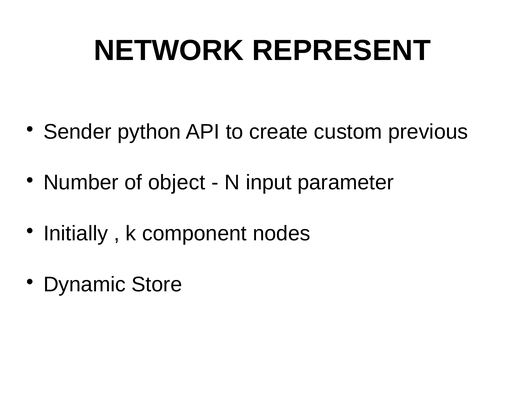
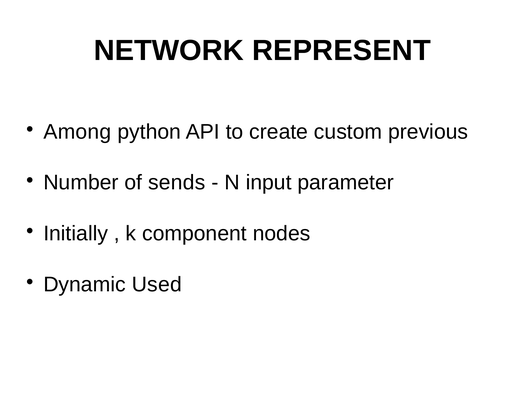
Sender: Sender -> Among (77, 132)
object: object -> sends (177, 183)
Store: Store -> Used (157, 284)
